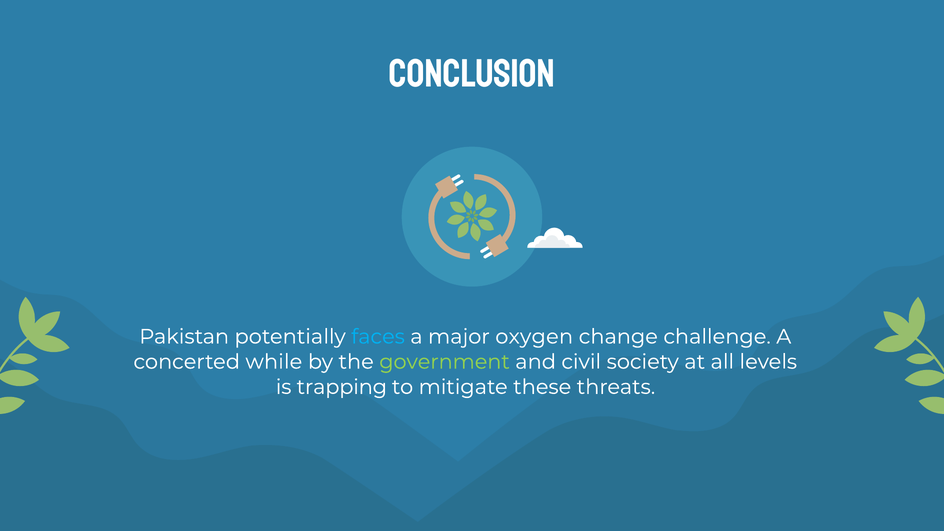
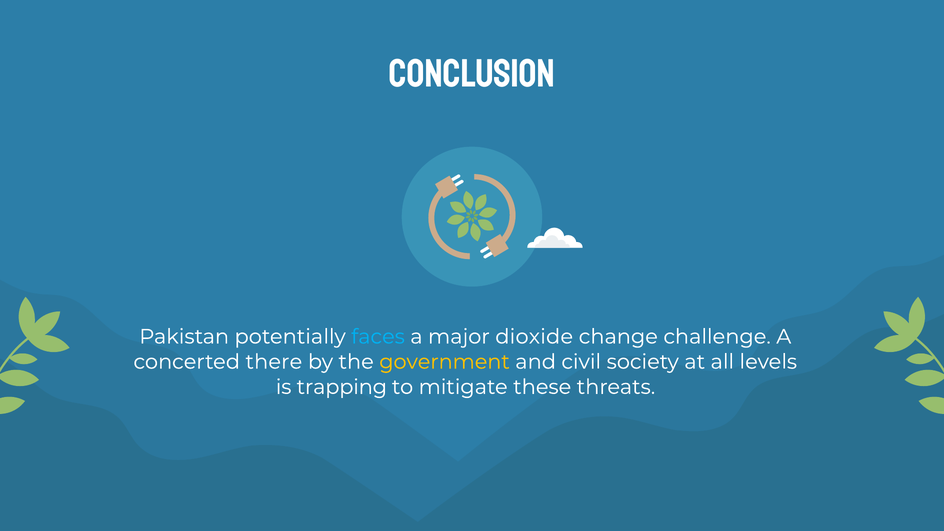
oxygen: oxygen -> dioxide (534, 337)
while: while -> there (274, 362)
government colour: light green -> yellow (445, 362)
